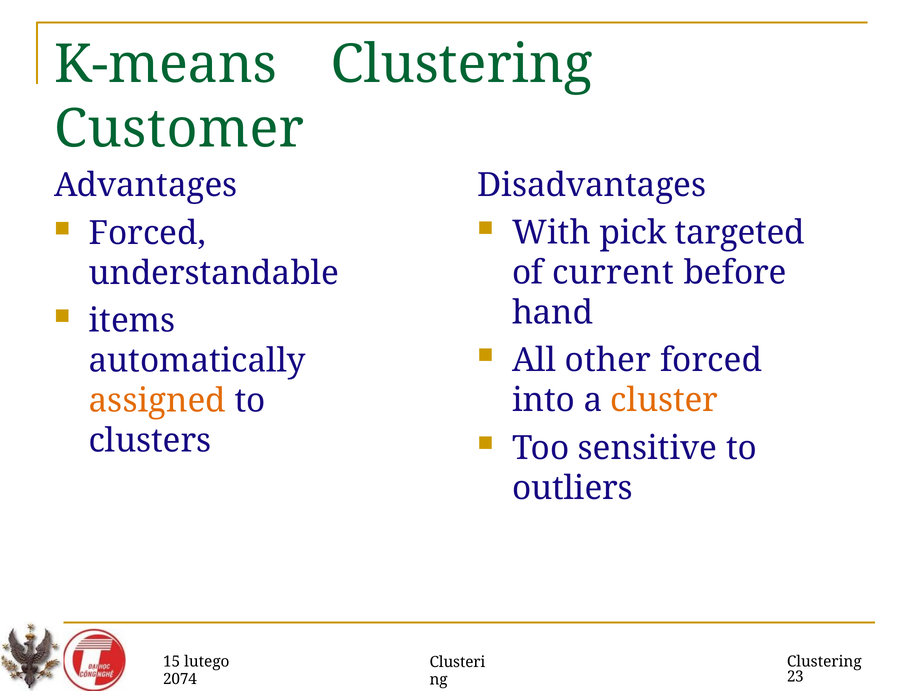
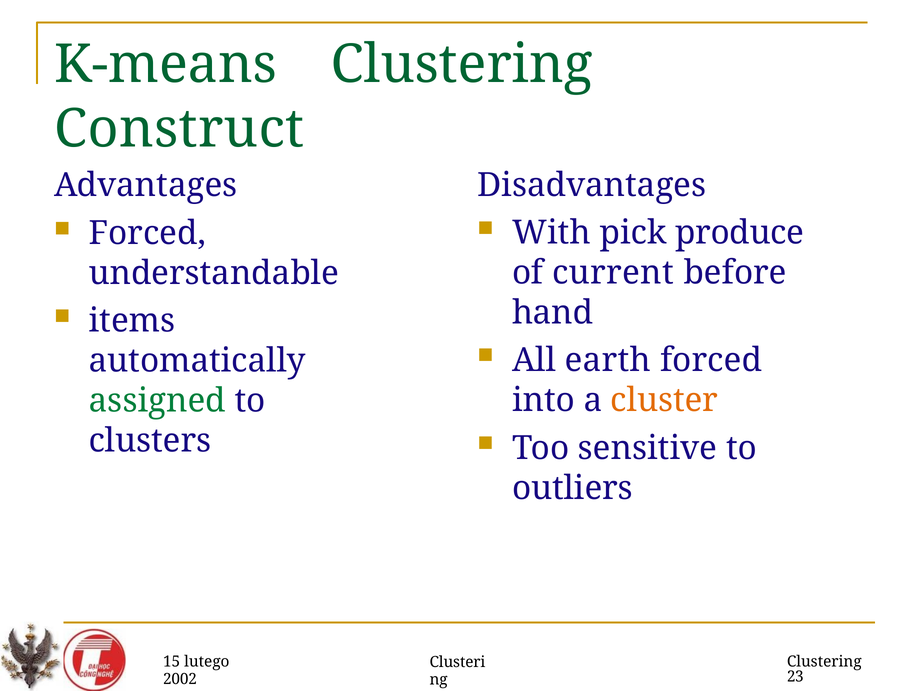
Customer: Customer -> Construct (179, 129)
targeted: targeted -> produce (740, 233)
other: other -> earth (608, 360)
assigned colour: orange -> green (157, 401)
2074: 2074 -> 2002 (180, 679)
